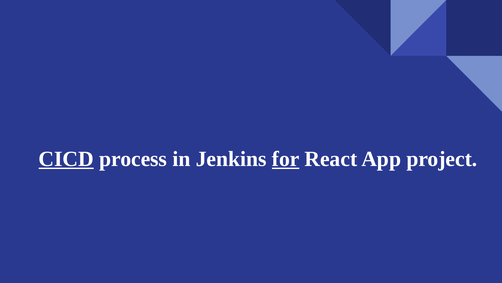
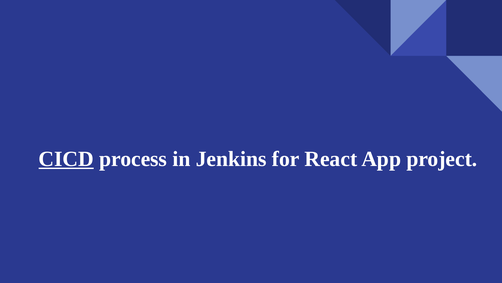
for underline: present -> none (286, 159)
